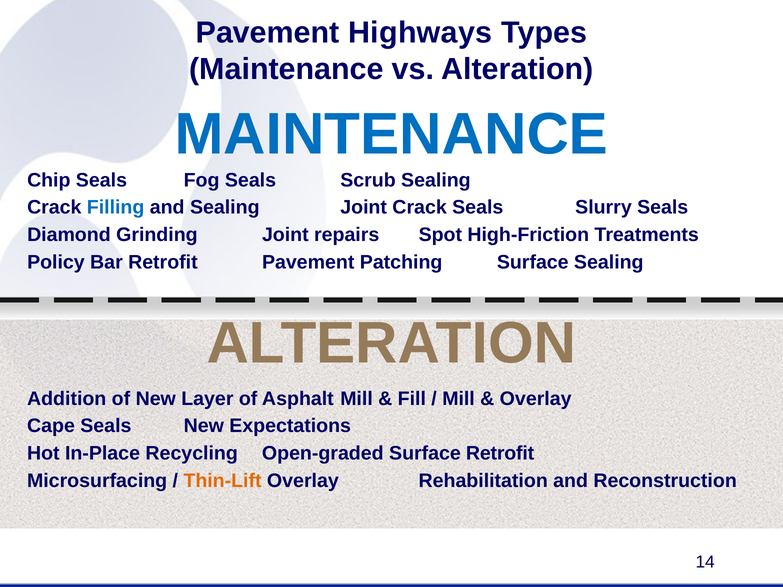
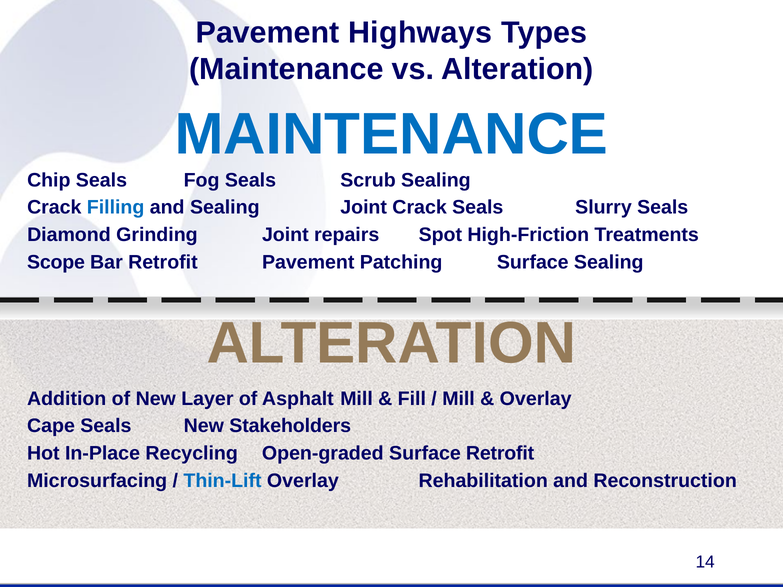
Policy: Policy -> Scope (56, 262)
Expectations: Expectations -> Stakeholders (290, 426)
Thin-Lift colour: orange -> blue (223, 481)
